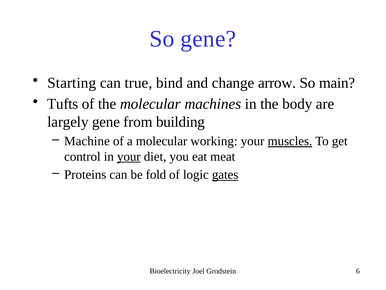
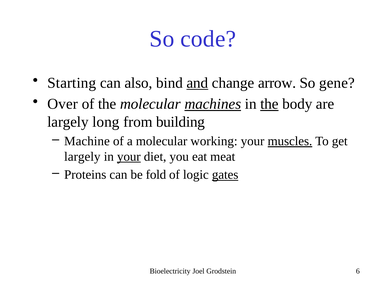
So gene: gene -> code (208, 39)
true: true -> also (139, 83)
and underline: none -> present (197, 83)
main: main -> gene (337, 83)
Tufts: Tufts -> Over (63, 104)
machines underline: none -> present (213, 104)
the underline: none -> present (269, 104)
largely gene: gene -> long (106, 122)
control: control -> largely (82, 156)
